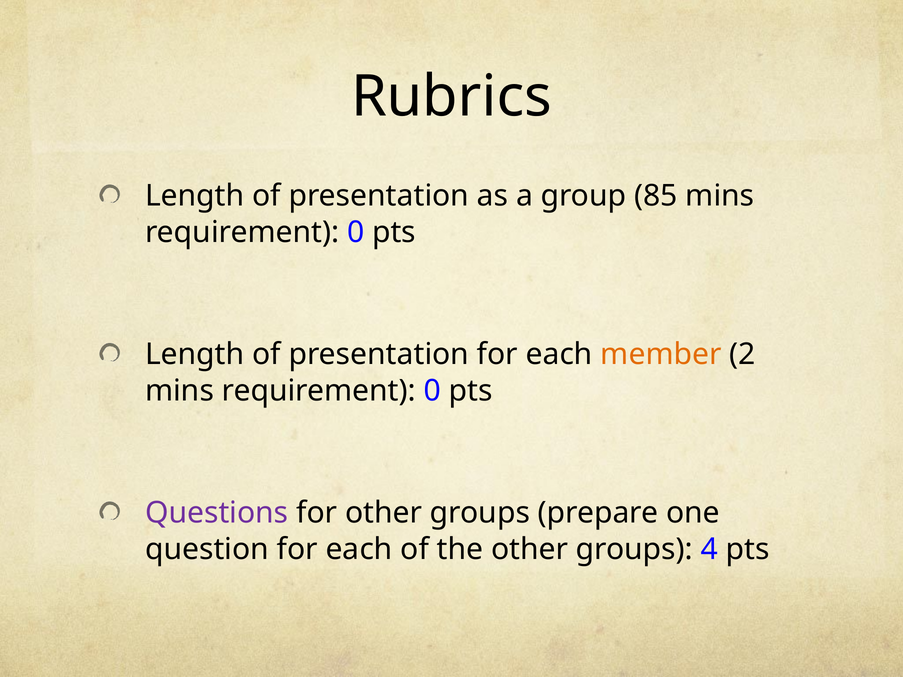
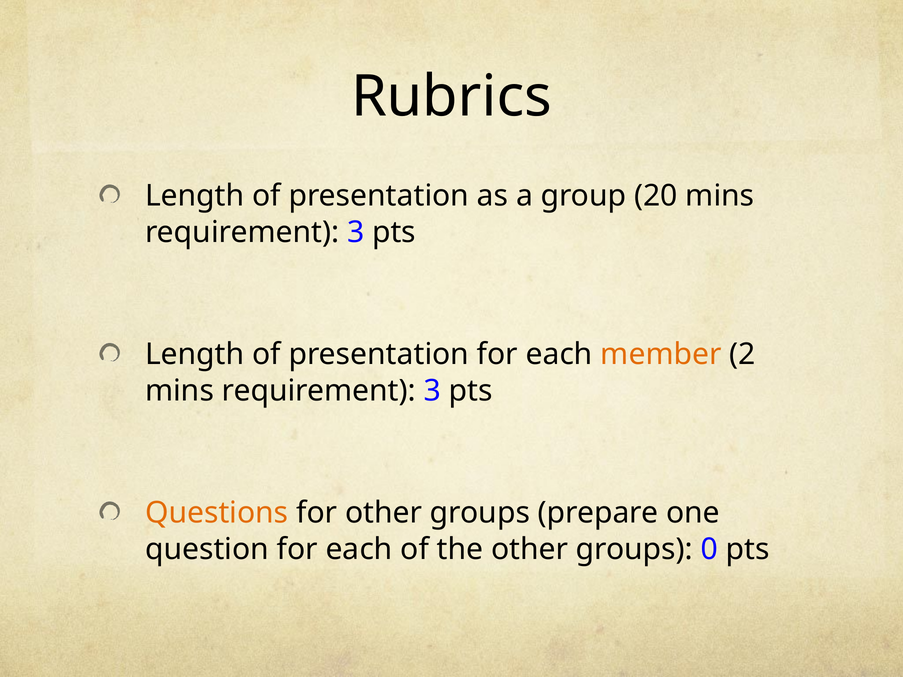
85: 85 -> 20 (656, 196)
0: 0 -> 3 (356, 232)
0: 0 -> 3 (432, 391)
Questions colour: purple -> orange (217, 513)
4: 4 -> 0 (710, 549)
